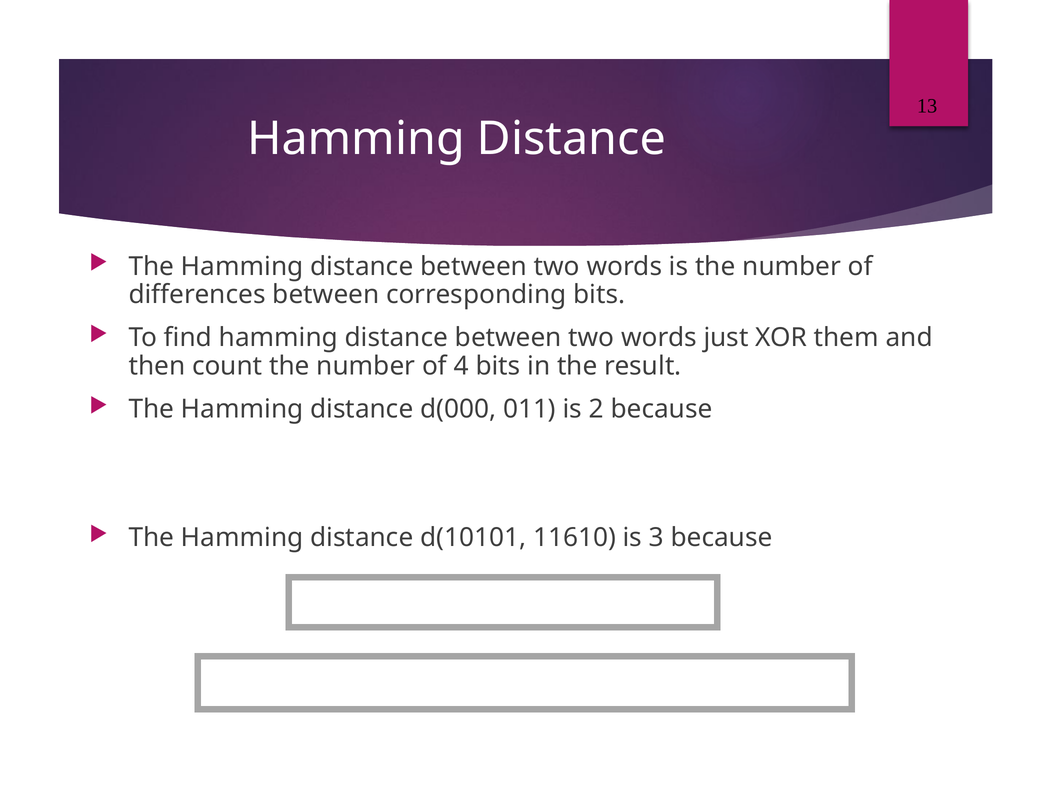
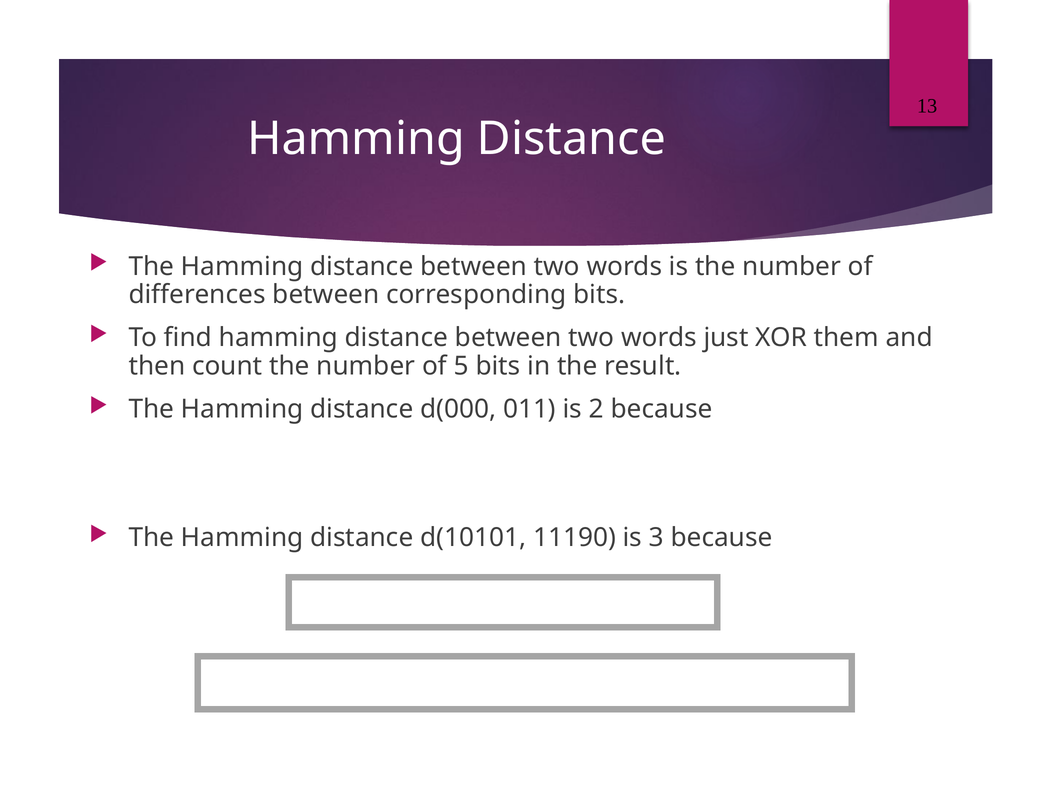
4: 4 -> 5 (461, 366)
11610: 11610 -> 11190 (575, 538)
